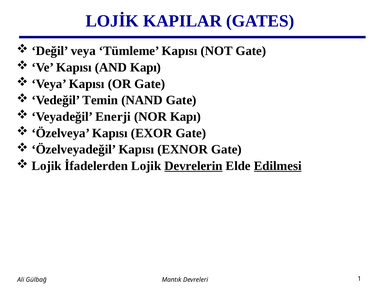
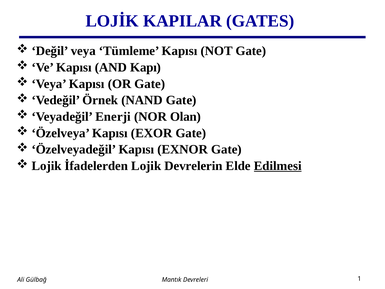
Temin: Temin -> Örnek (100, 100)
NOR Kapı: Kapı -> Olan (185, 117)
Devrelerin underline: present -> none (193, 166)
